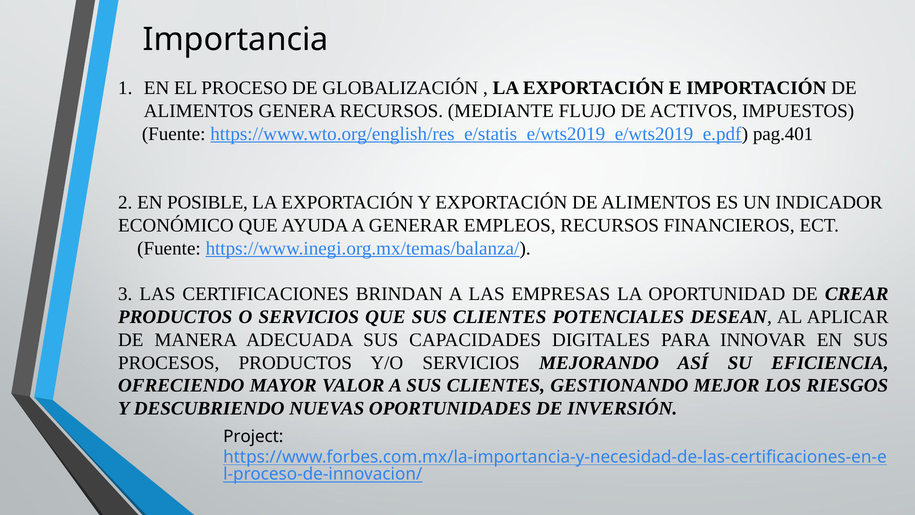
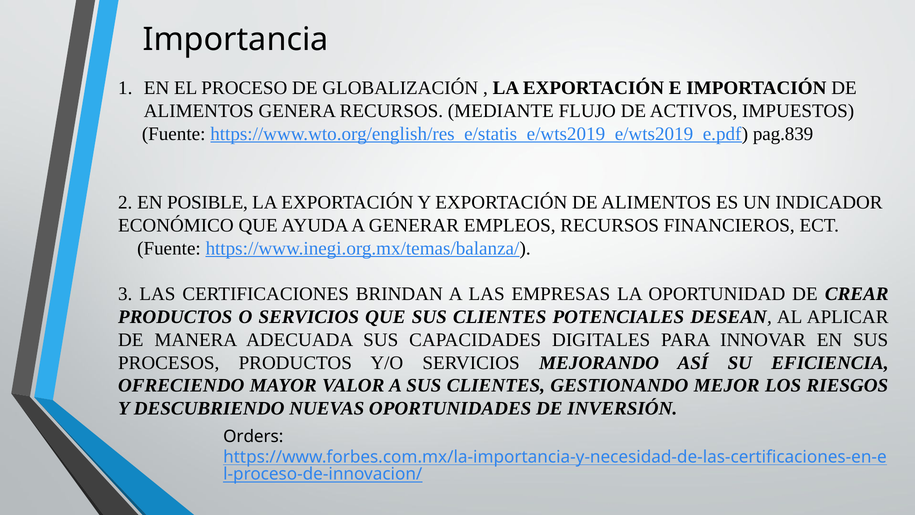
pag.401: pag.401 -> pag.839 (783, 134)
Project: Project -> Orders (253, 436)
